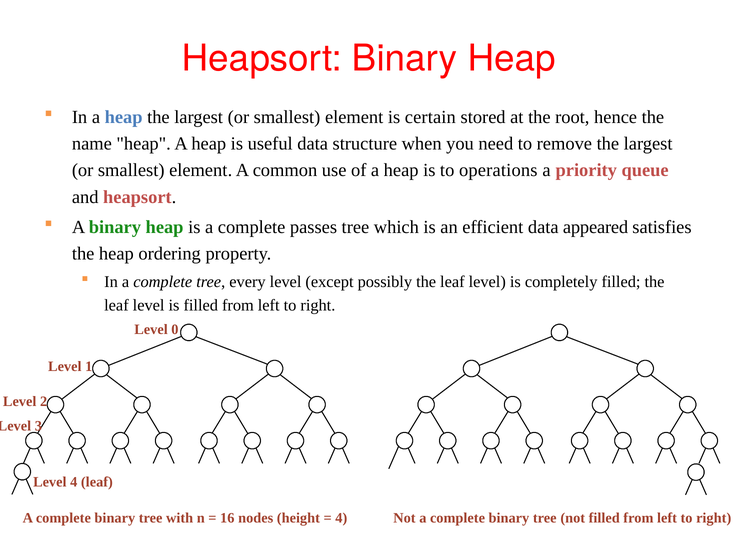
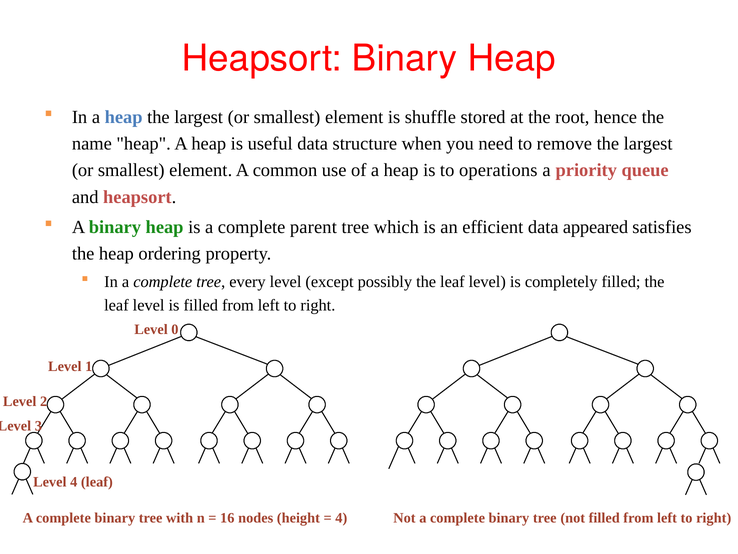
certain: certain -> shuffle (430, 117)
passes: passes -> parent (313, 227)
